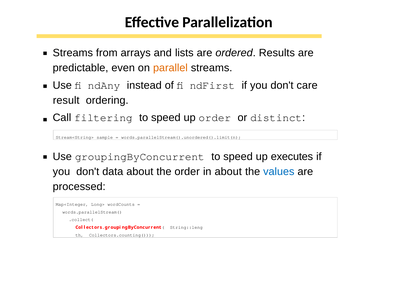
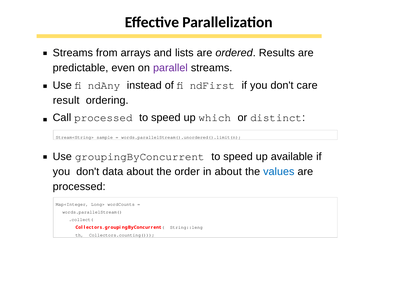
parallel colour: orange -> purple (170, 68)
Call filtering: filtering -> processed (103, 117)
up order: order -> which (215, 117)
executes: executes -> available (292, 156)
